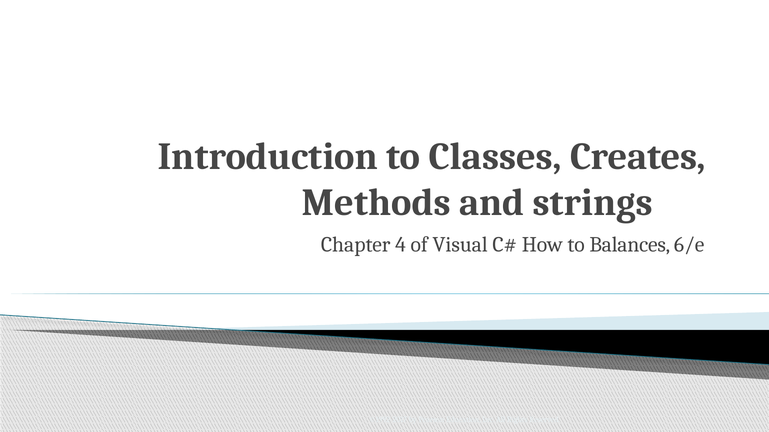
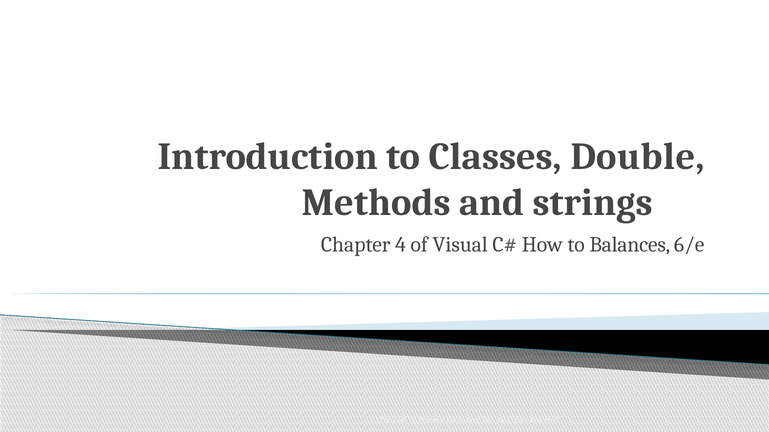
Creates: Creates -> Double (638, 157)
